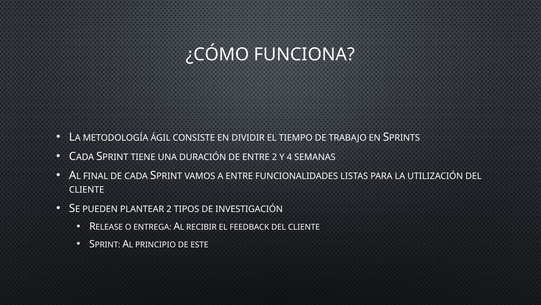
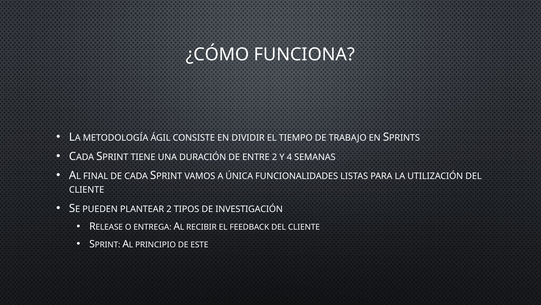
A ENTRE: ENTRE -> ÚNICA (239, 176)
